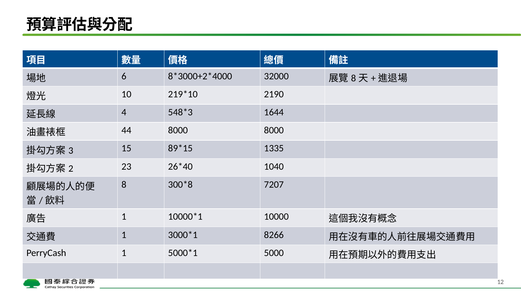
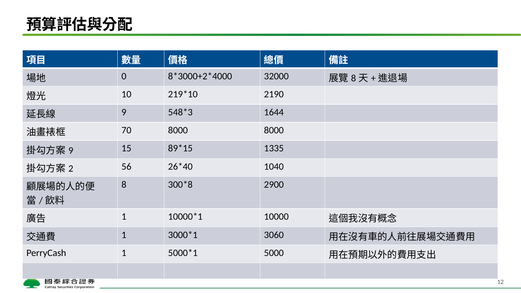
6: 6 -> 0 (124, 76)
4: 4 -> 9 (124, 112)
44: 44 -> 70 (126, 130)
3: 3 -> 9 (71, 150)
23: 23 -> 56 (126, 167)
7207: 7207 -> 2900 (274, 185)
8266: 8266 -> 3060 (274, 235)
